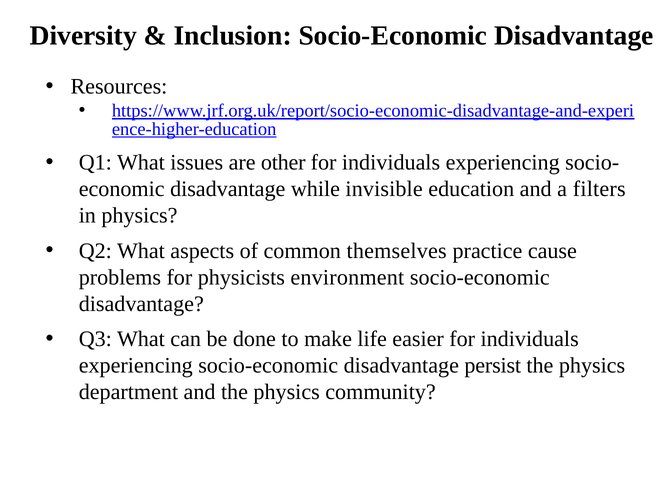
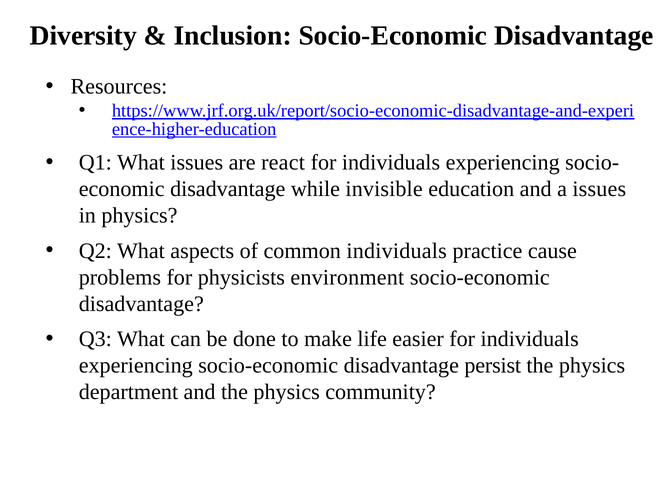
other: other -> react (283, 163)
a filters: filters -> issues (599, 189)
common themselves: themselves -> individuals (397, 251)
